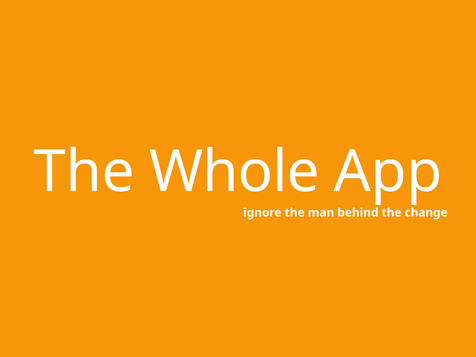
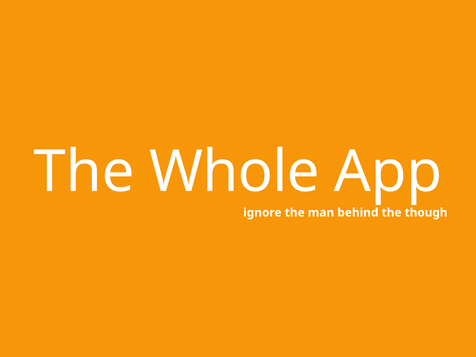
change: change -> though (426, 213)
